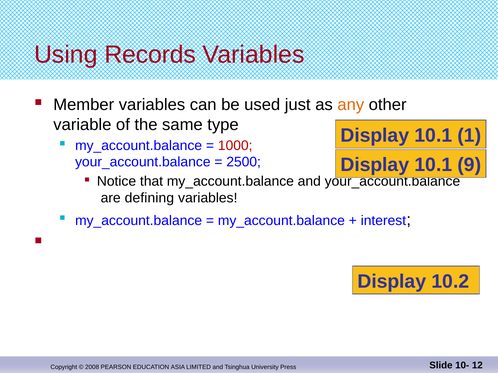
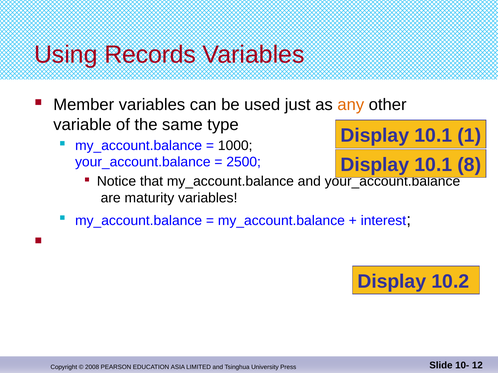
1000 colour: red -> black (235, 146)
9: 9 -> 8 (469, 165)
defining: defining -> maturity (149, 198)
